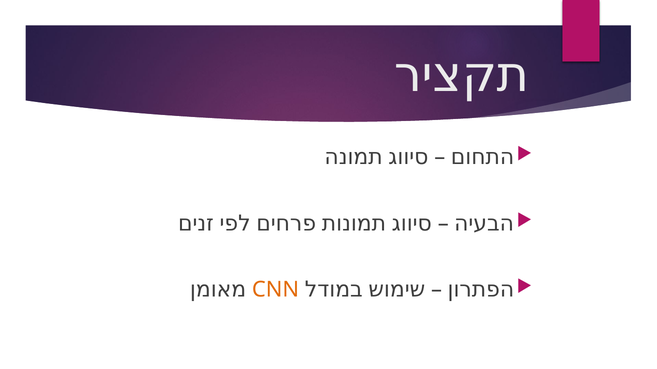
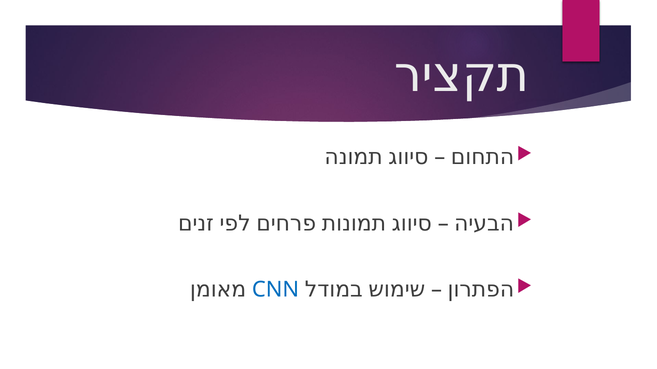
CNN colour: orange -> blue (275, 290)
